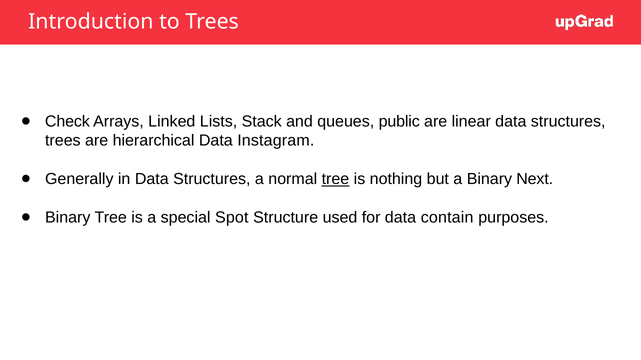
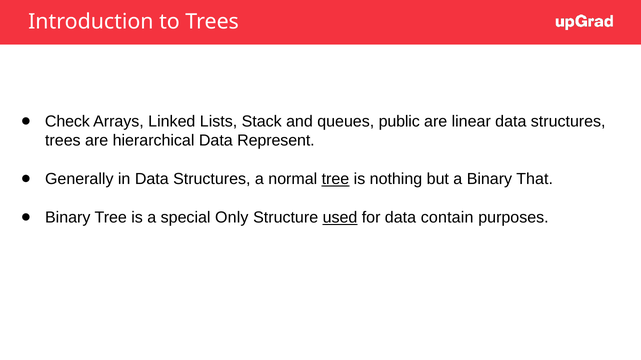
Instagram: Instagram -> Represent (276, 141)
Next: Next -> That (535, 179)
Spot: Spot -> Only (232, 218)
used underline: none -> present (340, 218)
